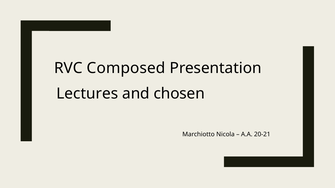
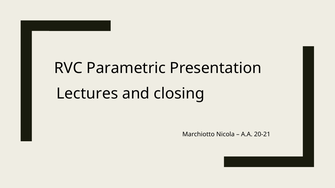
Composed: Composed -> Parametric (126, 68)
chosen: chosen -> closing (179, 94)
